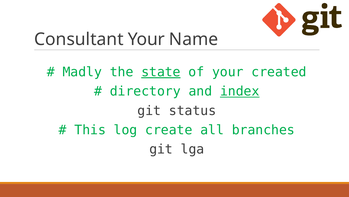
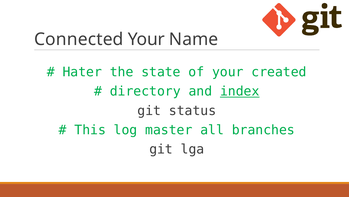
Consultant: Consultant -> Connected (79, 39)
Madly: Madly -> Hater (82, 72)
state underline: present -> none (161, 72)
create: create -> master (169, 130)
